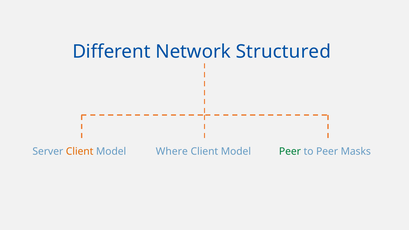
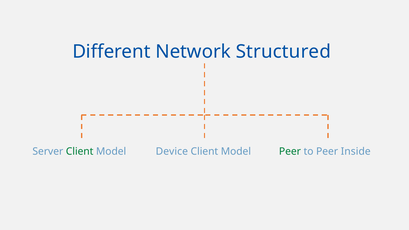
Client colour: orange -> green (80, 152)
Where: Where -> Device (172, 152)
Masks: Masks -> Inside (356, 152)
